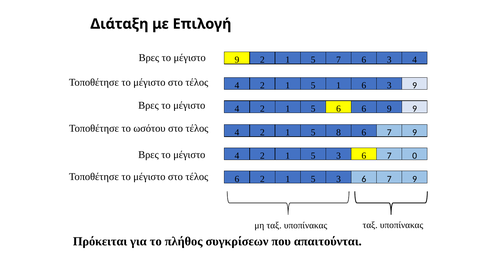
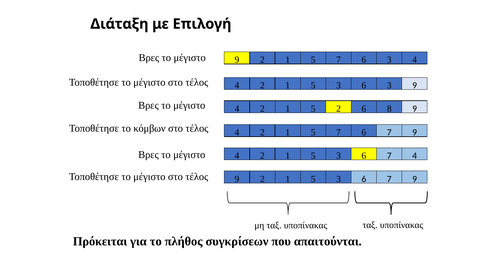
1: 1 -> 3 (338, 85)
5 6: 6 -> 2 (338, 109)
6 9: 9 -> 8 (389, 109)
ωσότου: ωσότου -> κόμβων (150, 128)
8: 8 -> 7 (338, 132)
7 0: 0 -> 4 (415, 155)
τέλος 6: 6 -> 9 (237, 179)
